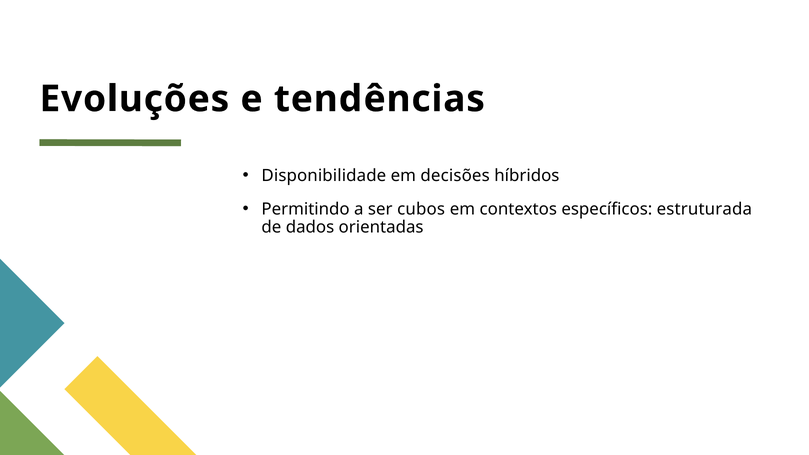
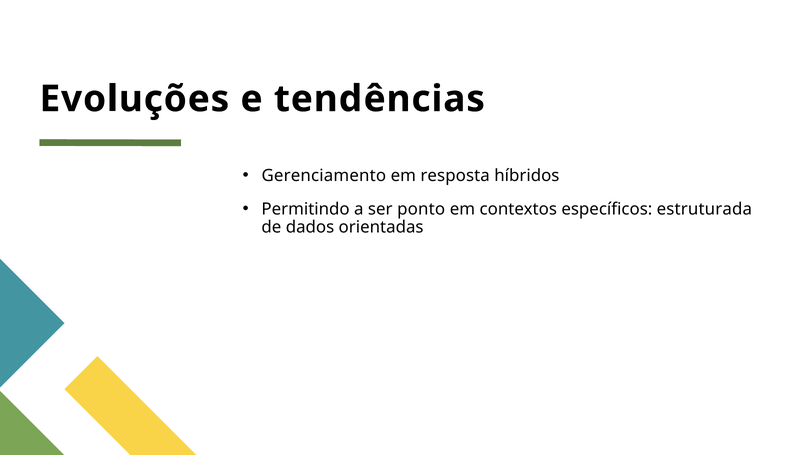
Disponibilidade: Disponibilidade -> Gerenciamento (324, 176)
decisões: decisões -> resposta (455, 176)
cubos: cubos -> ponto (421, 209)
